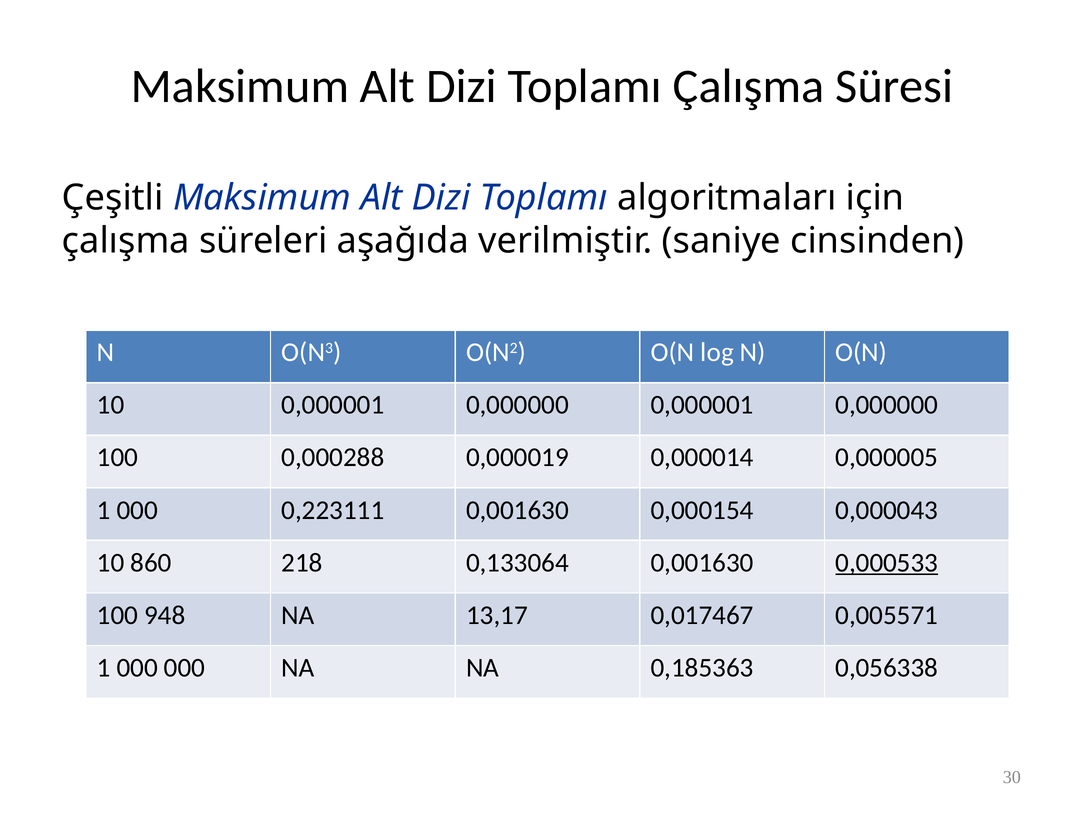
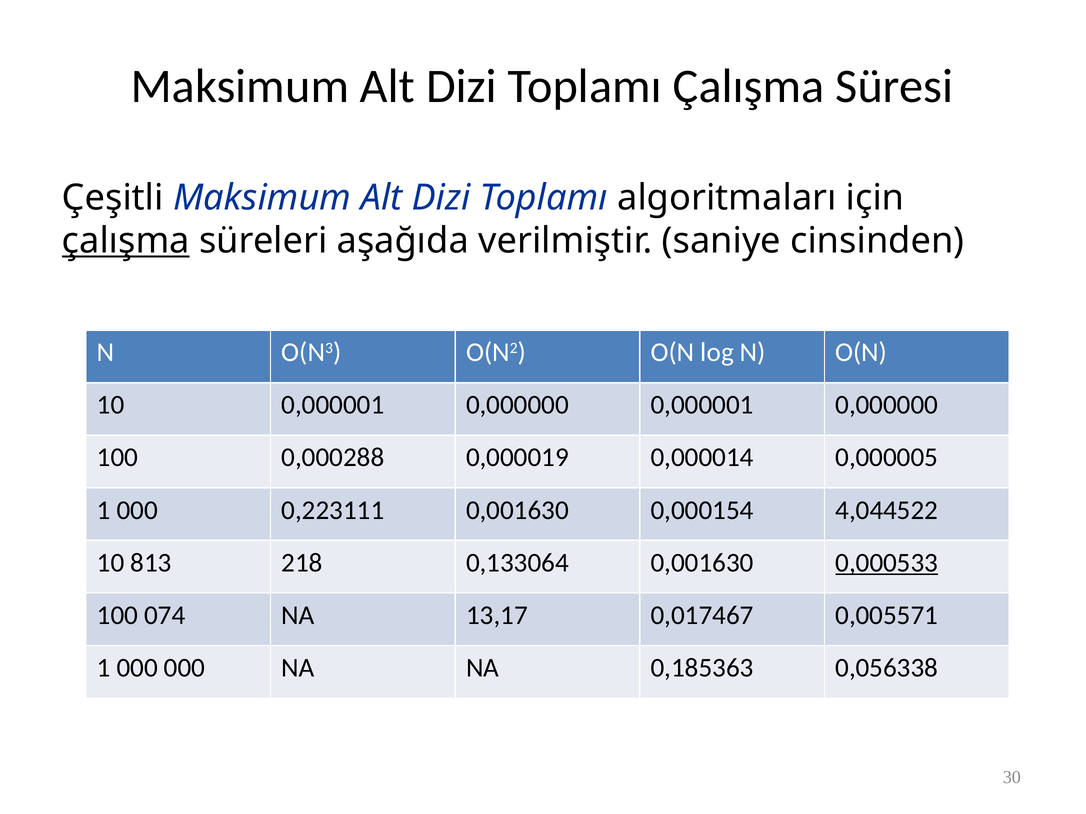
çalışma underline: none -> present (126, 241)
0,000043: 0,000043 -> 4,044522 (887, 510)
860: 860 -> 813 (151, 563)
948: 948 -> 074 (165, 616)
